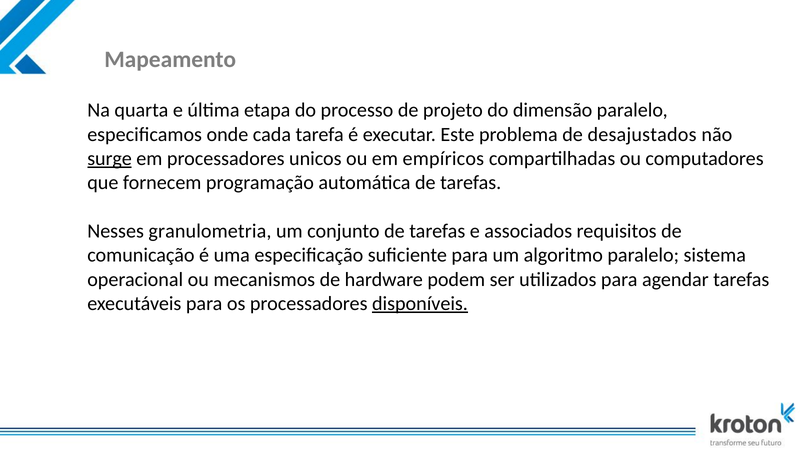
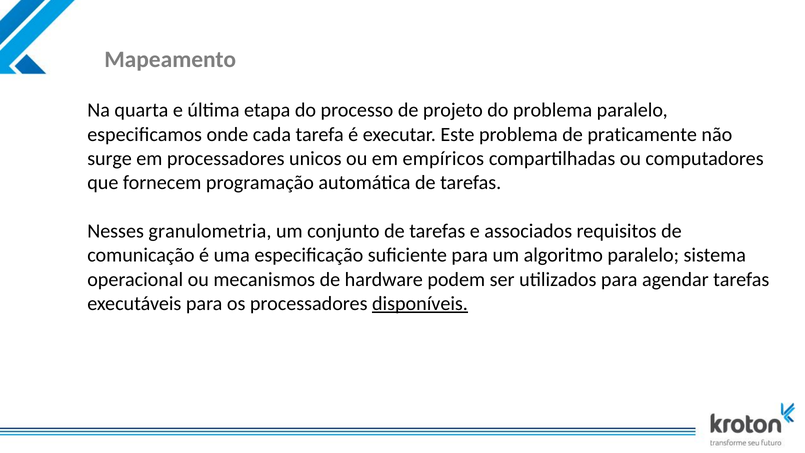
do dimensão: dimensão -> problema (553, 110)
desajustados: desajustados -> praticamente (642, 134)
surge underline: present -> none (110, 159)
